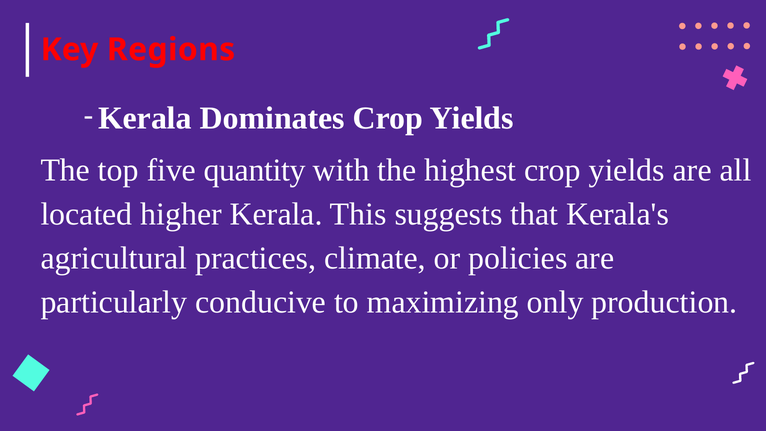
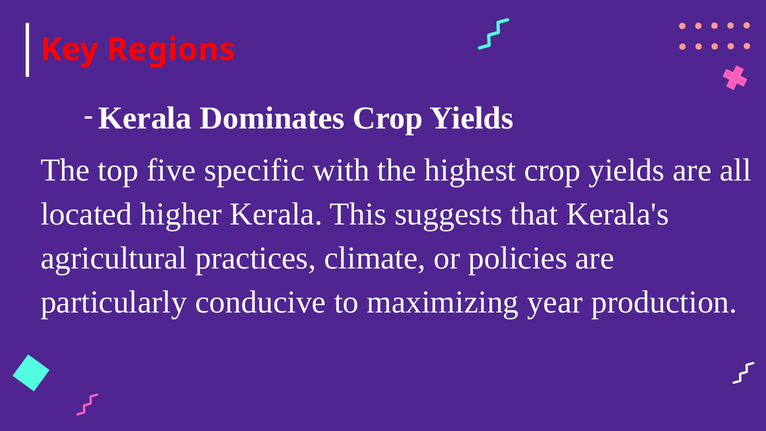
quantity: quantity -> specific (254, 170)
only: only -> year (555, 302)
